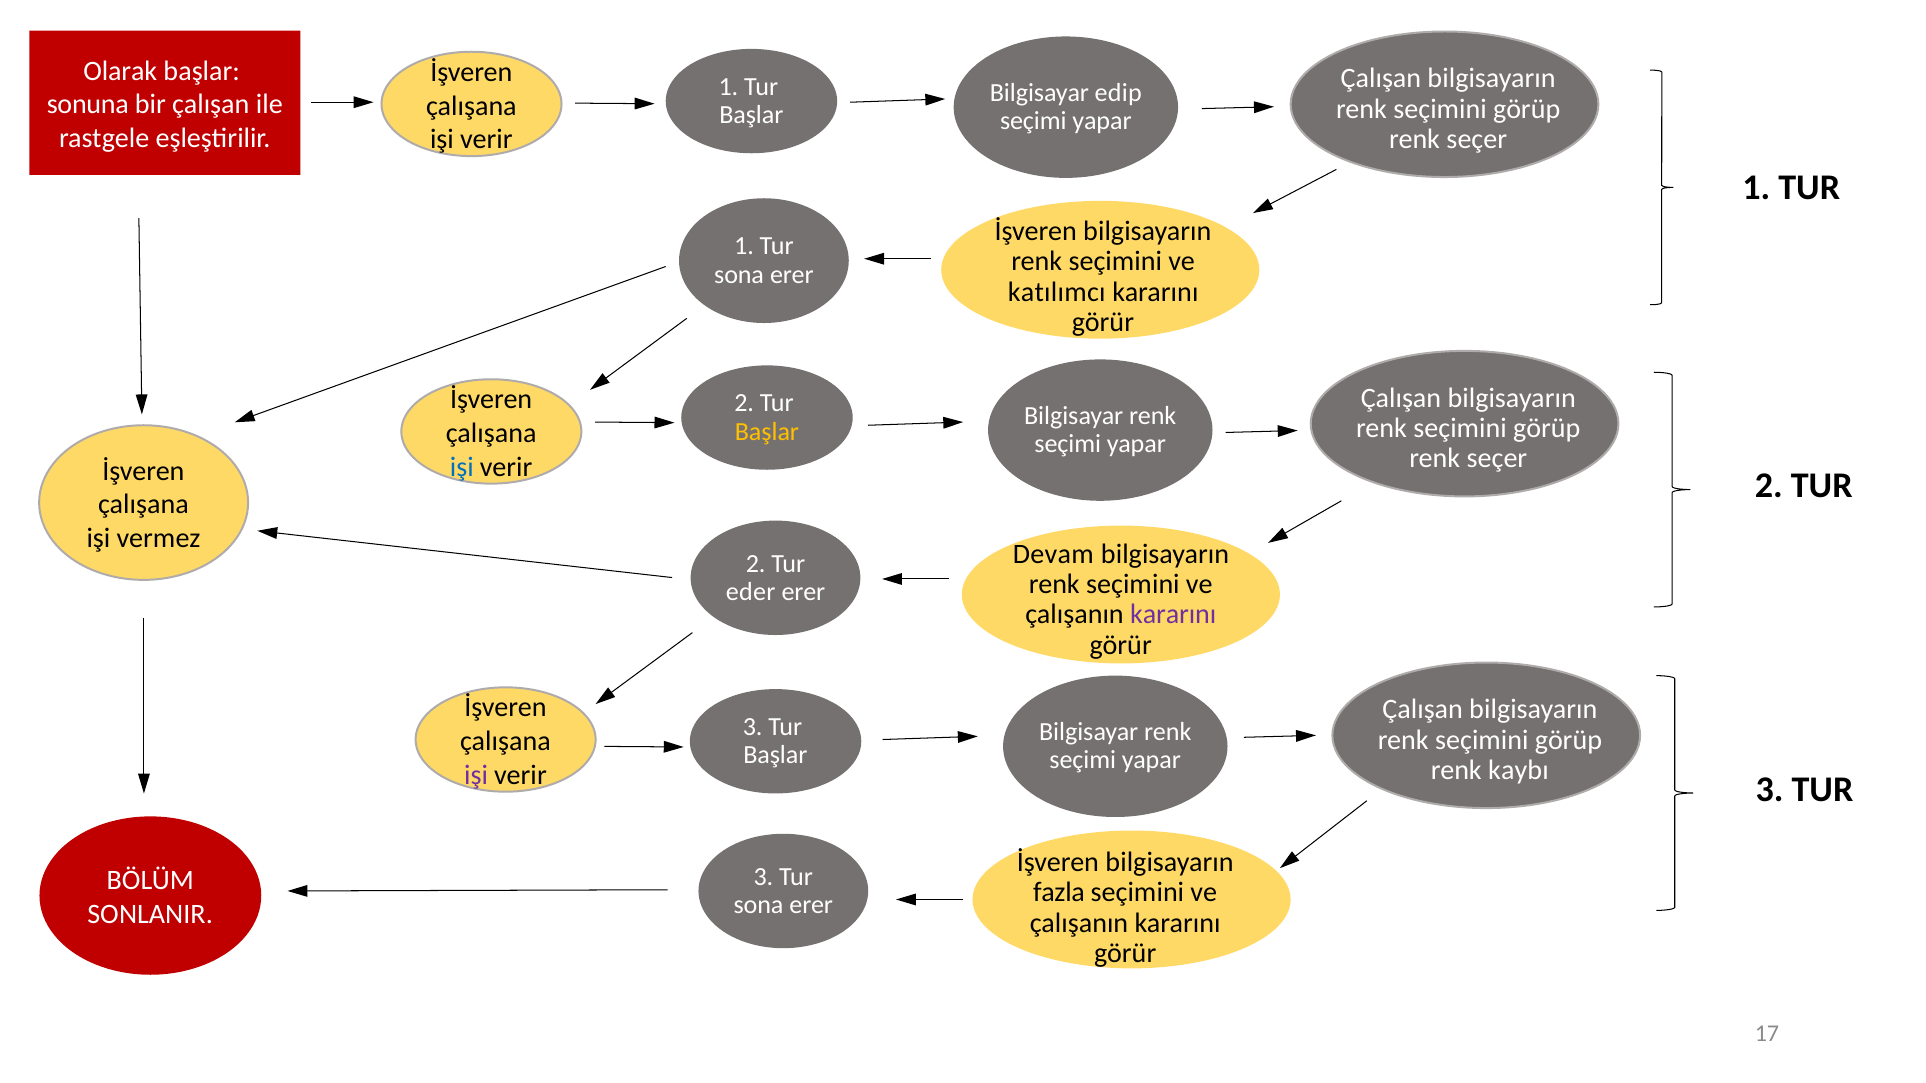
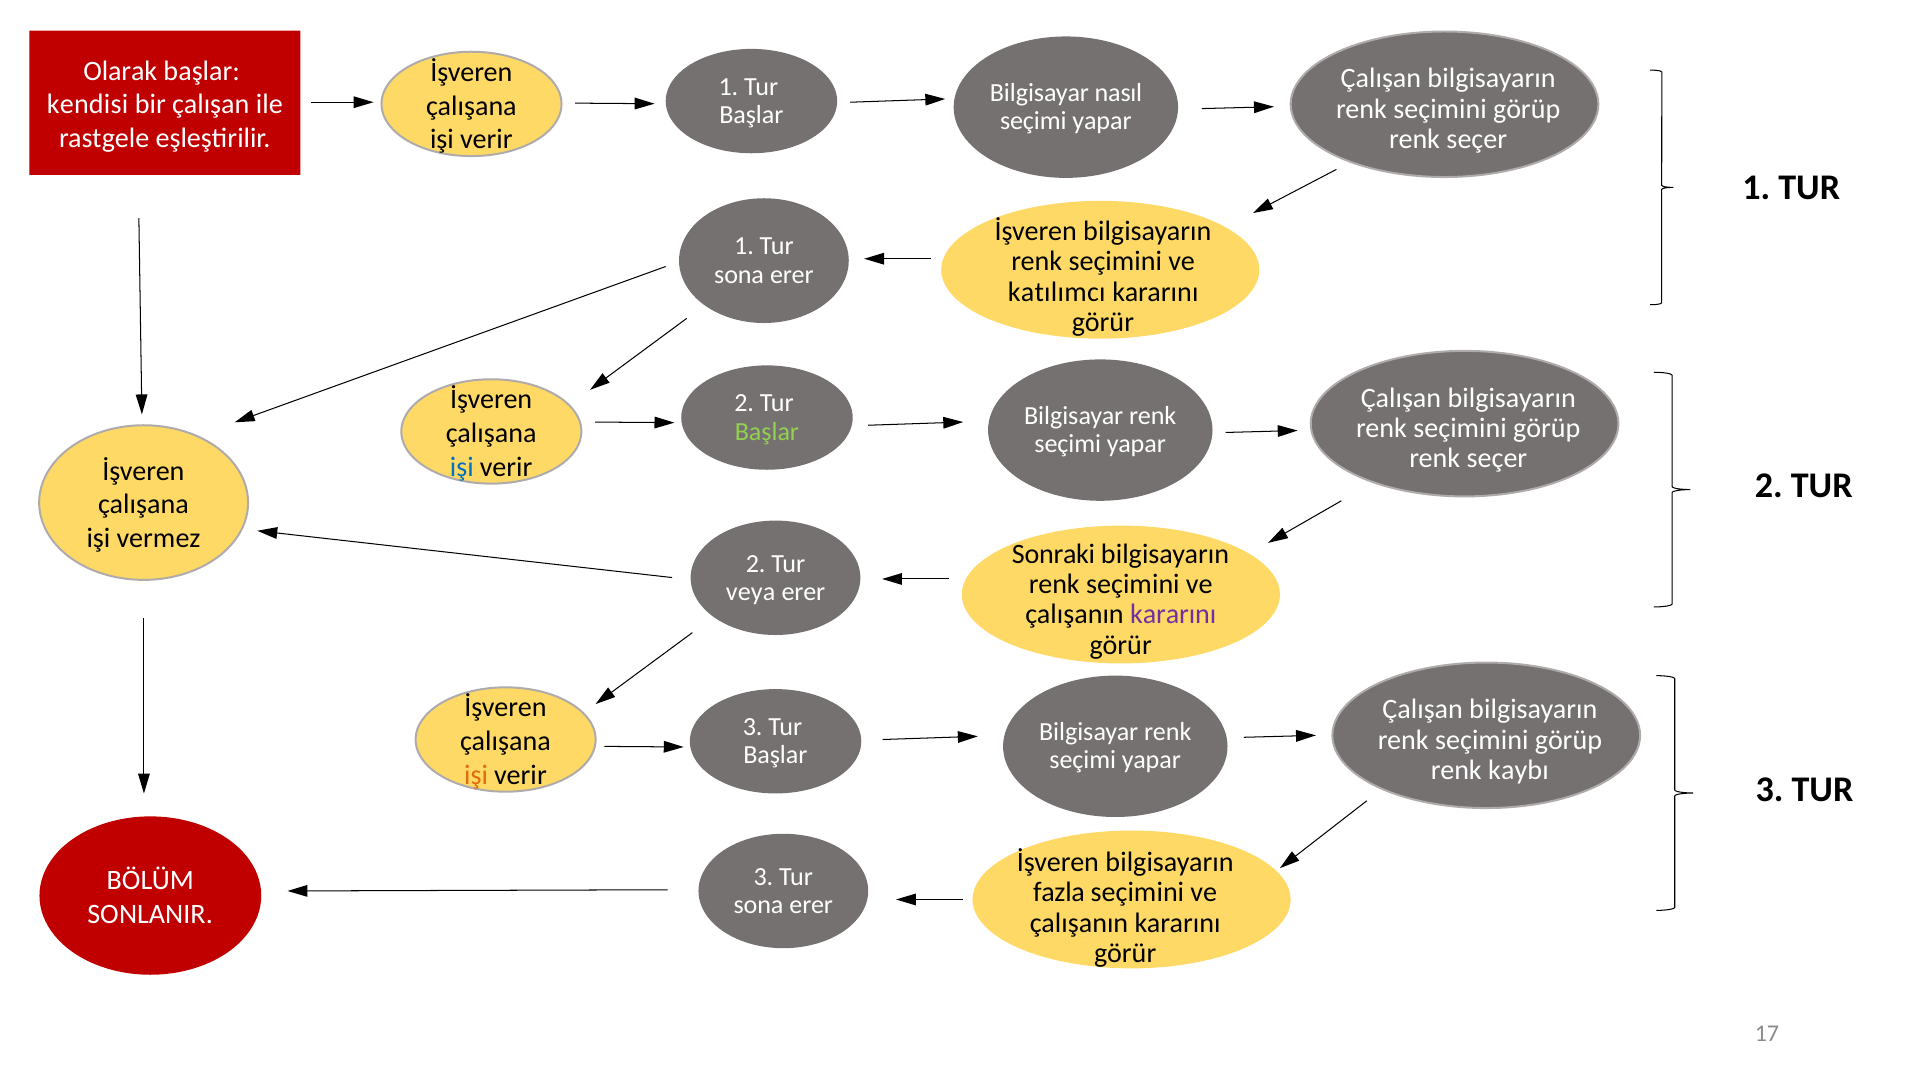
edip: edip -> nasıl (1118, 93)
sonuna: sonuna -> kendisi (88, 105)
Başlar colour: yellow -> light green (767, 432)
Devam: Devam -> Sonraki (1054, 554)
eder: eder -> veya (751, 592)
işi colour: purple -> orange (476, 775)
